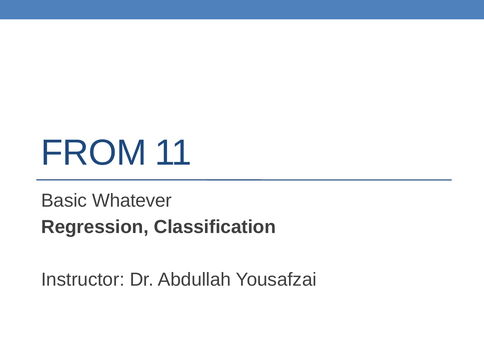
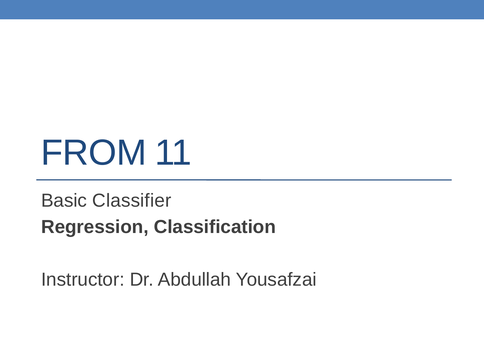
Whatever: Whatever -> Classifier (132, 201)
